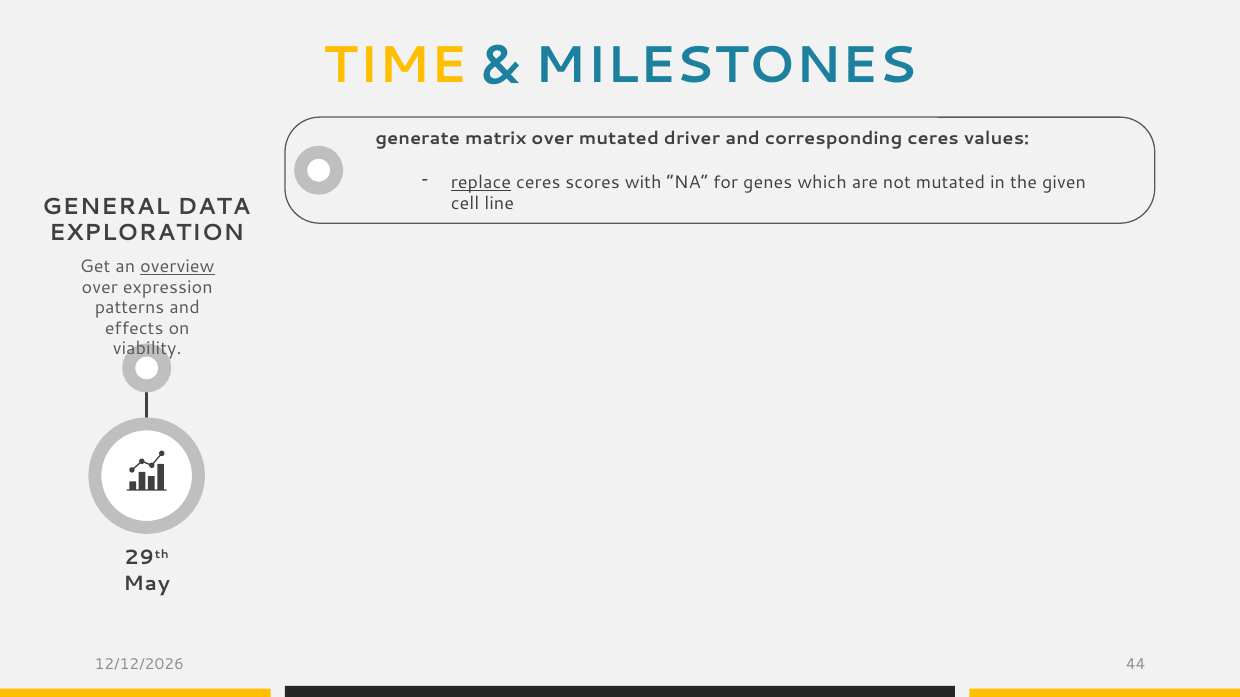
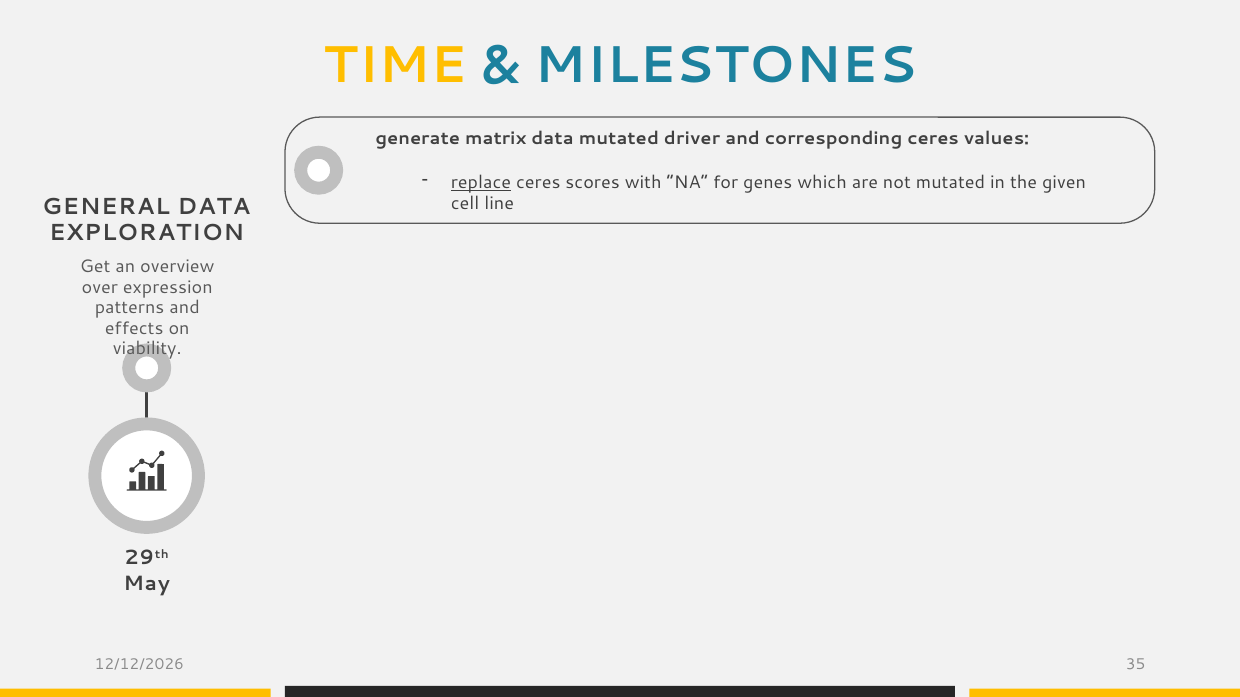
matrix over: over -> data (553, 139)
overview underline: present -> none (177, 267)
44: 44 -> 35 (1136, 664)
